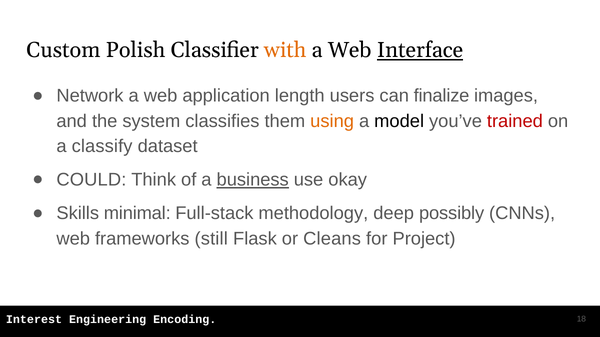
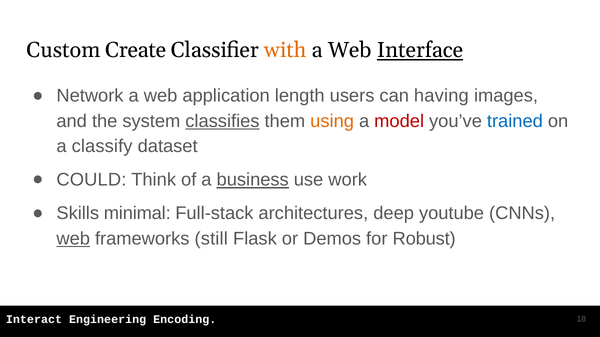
Polish: Polish -> Create (136, 50)
finalize: finalize -> having (441, 96)
classifies underline: none -> present (222, 121)
model colour: black -> red (399, 121)
trained colour: red -> blue (515, 121)
okay: okay -> work (348, 180)
methodology: methodology -> architectures (313, 214)
possibly: possibly -> youtube (452, 214)
web underline: none -> present (73, 239)
Cleans: Cleans -> Demos (332, 239)
Project: Project -> Robust (424, 239)
Interest: Interest -> Interact (34, 320)
